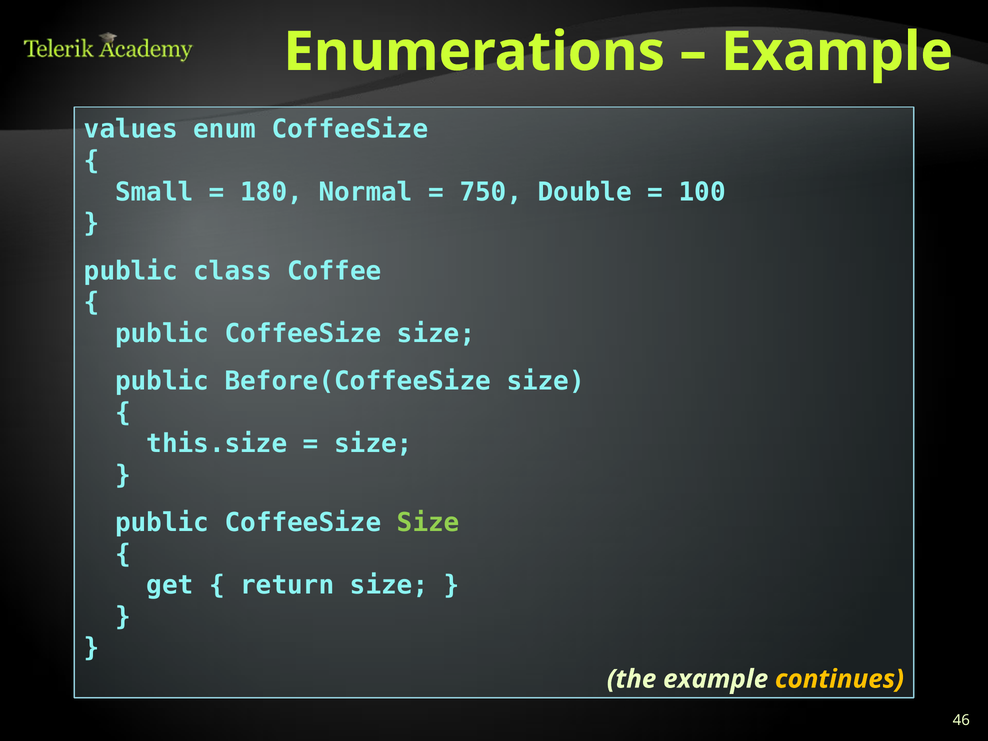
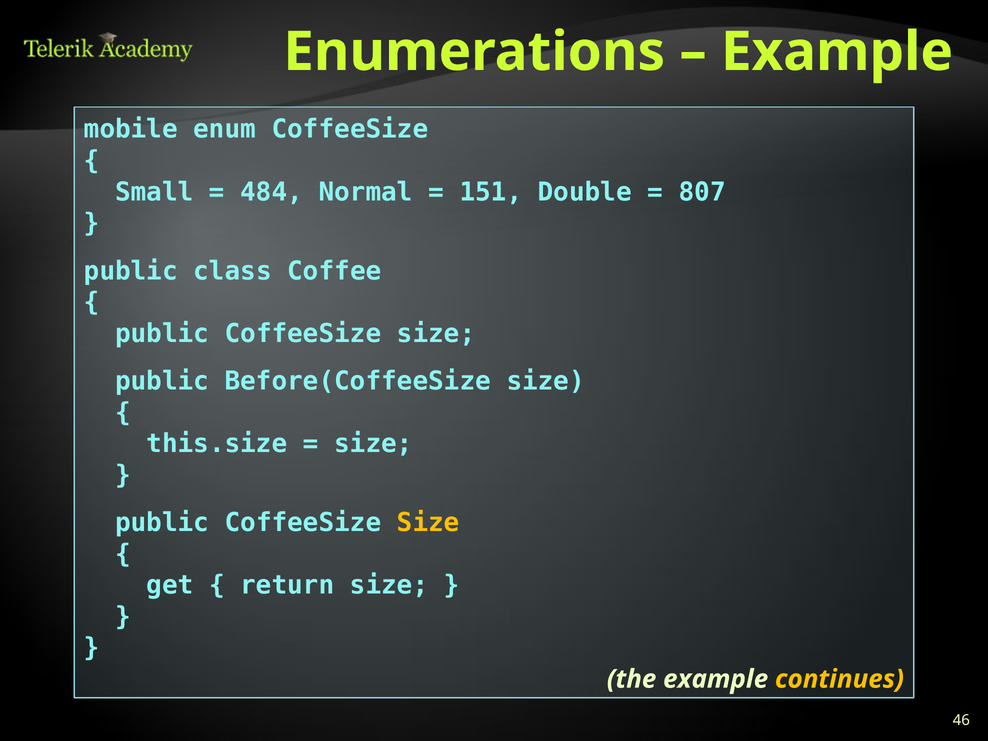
values: values -> mobile (131, 129)
180: 180 -> 484 (272, 192)
750: 750 -> 151 (491, 192)
100: 100 -> 807 (702, 192)
Size colour: light green -> yellow (428, 523)
